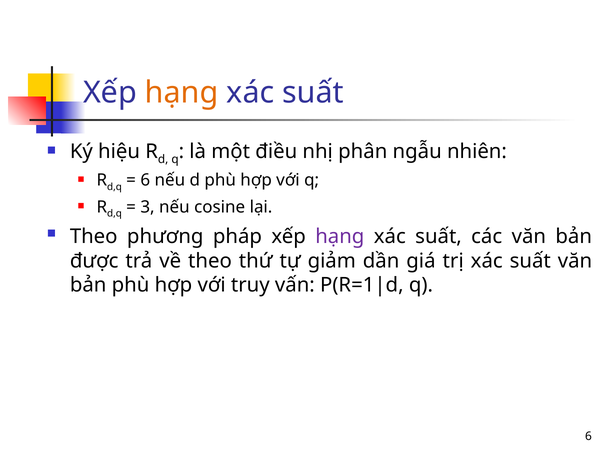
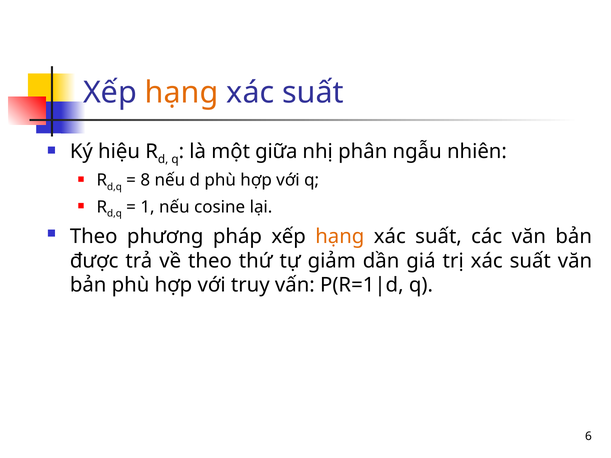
điều: điều -> giữa (276, 152)
6: 6 -> 8 (145, 180)
3: 3 -> 1 (148, 207)
hạng colour: purple -> orange (340, 237)
